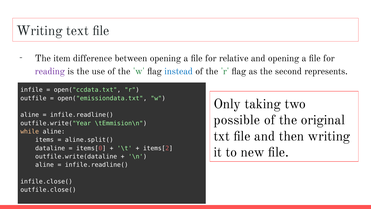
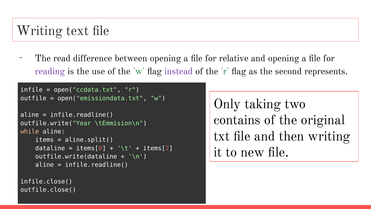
item: item -> read (62, 58)
instead colour: blue -> purple (179, 71)
possible: possible -> contains (237, 120)
